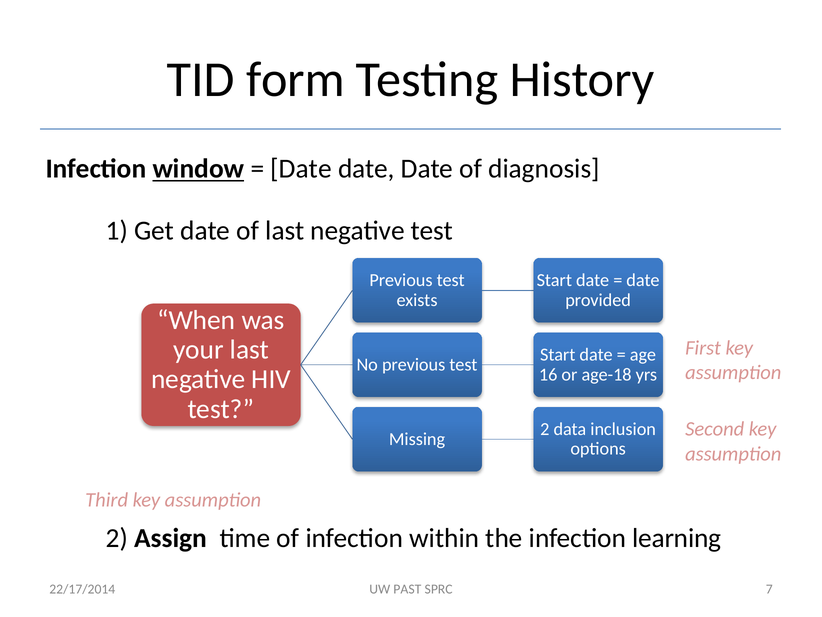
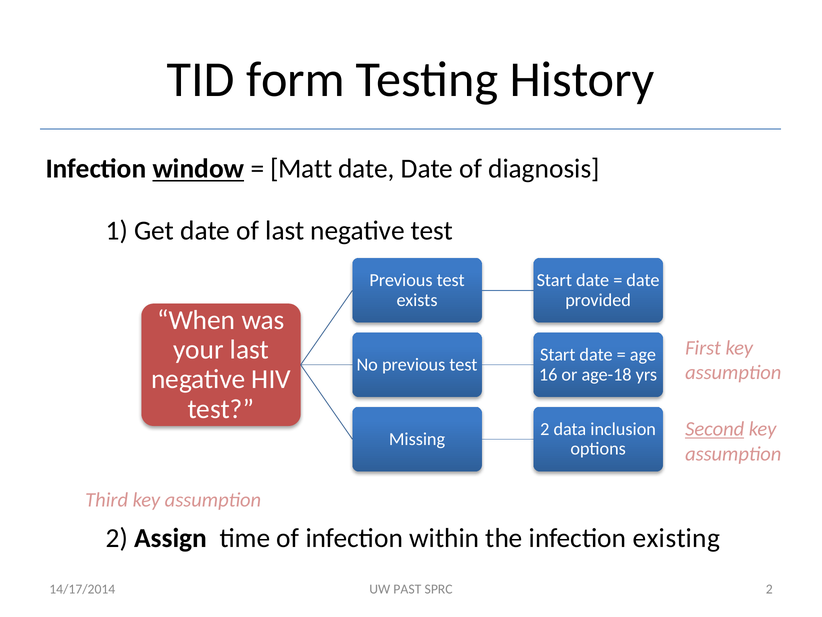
Date: Date -> Matt (301, 169)
Second underline: none -> present (715, 429)
learning: learning -> existing (676, 538)
SPRC 7: 7 -> 2 (769, 589)
22/17/2014: 22/17/2014 -> 14/17/2014 (82, 589)
